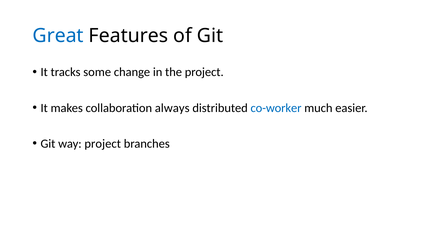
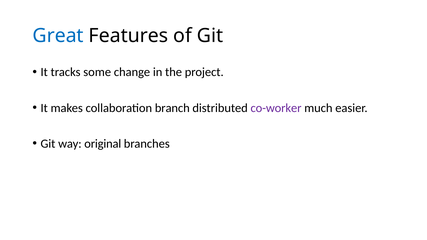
always: always -> branch (172, 108)
co-worker colour: blue -> purple (276, 108)
way project: project -> original (103, 144)
